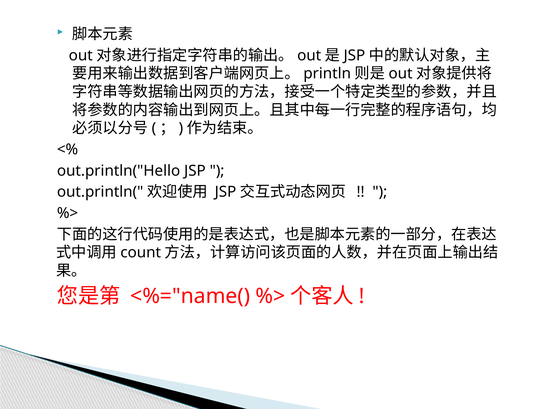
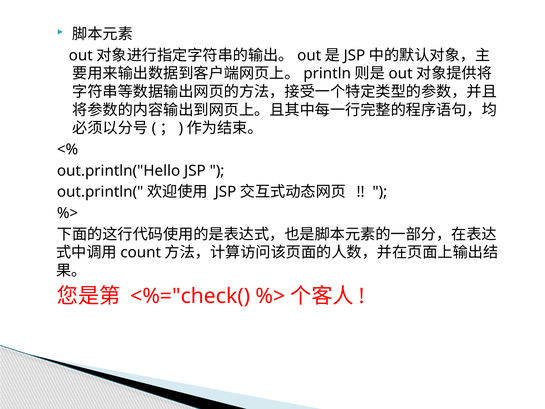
<%="name(: <%="name( -> <%="check( (190, 296)
